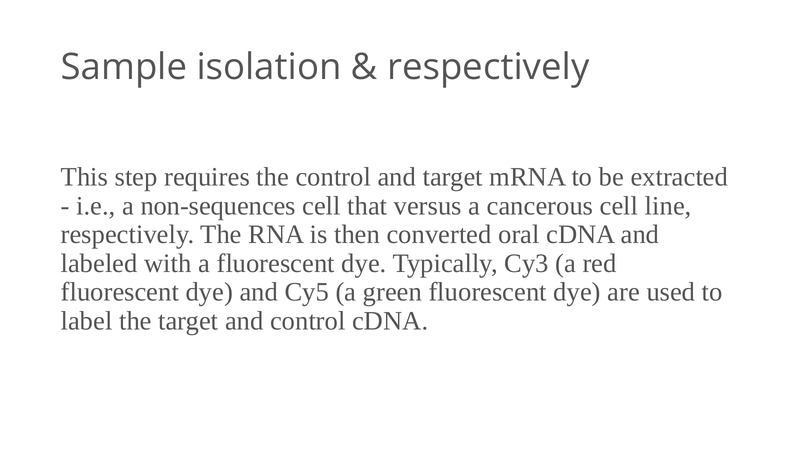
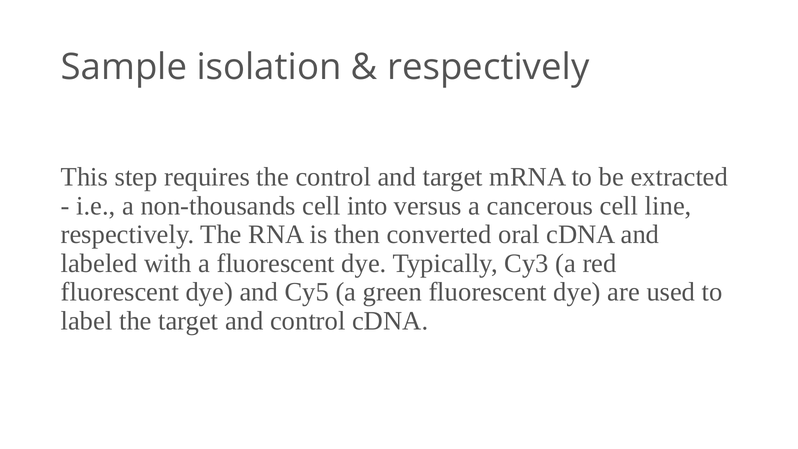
non-sequences: non-sequences -> non-thousands (218, 206)
that: that -> into (367, 206)
